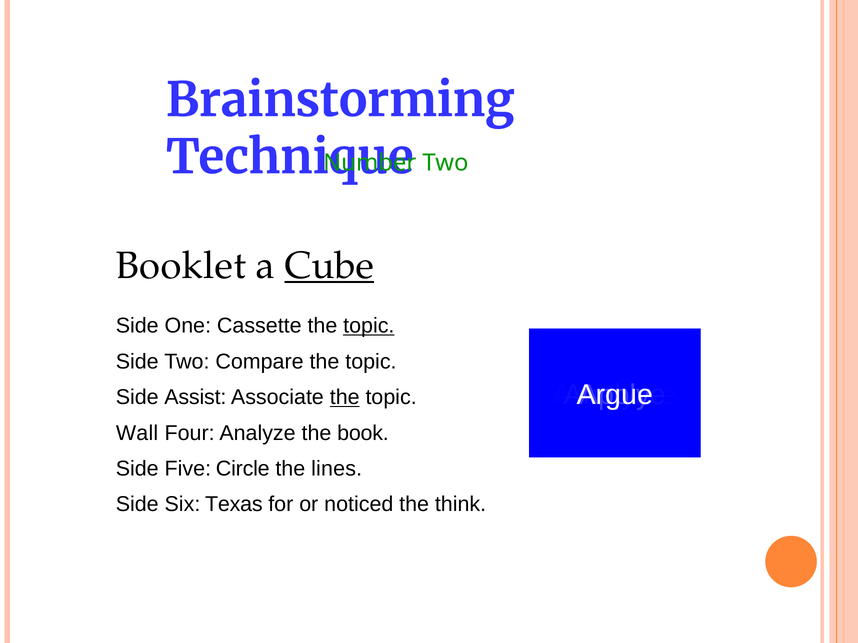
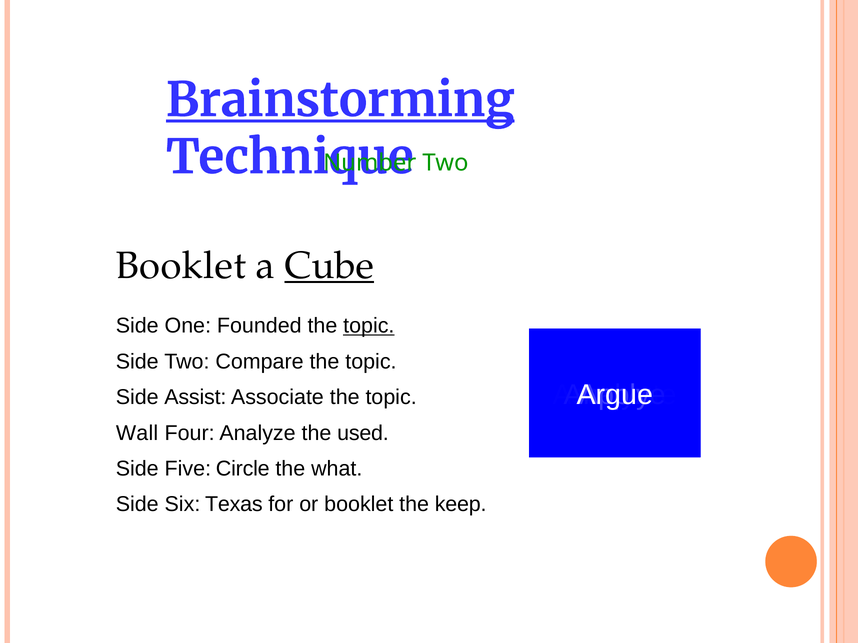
Brainstorming underline: none -> present (340, 101)
Cassette: Cassette -> Founded (259, 326)
the underline: present -> none (345, 398)
book: book -> used (363, 433)
lines: lines -> what (337, 469)
or noticed: noticed -> booklet (359, 505)
think: think -> keep (461, 505)
